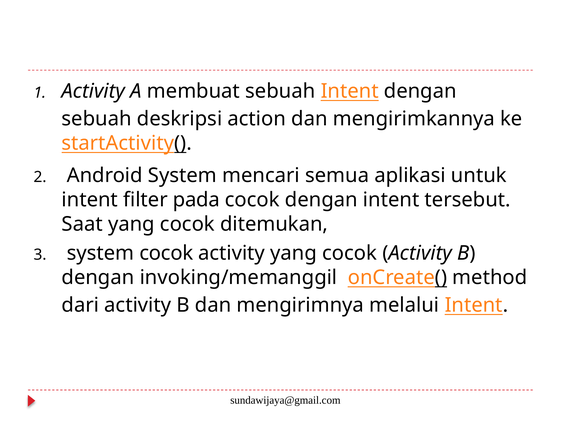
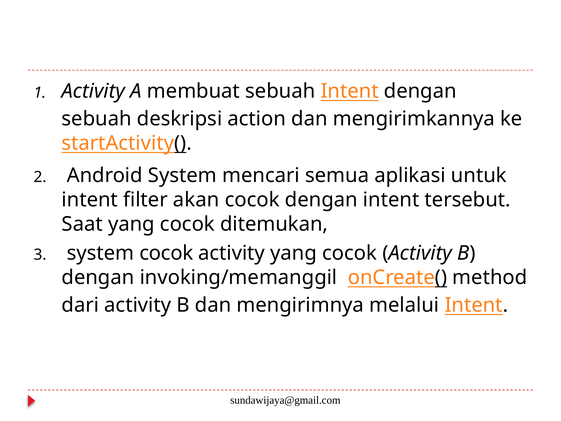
pada: pada -> akan (196, 200)
